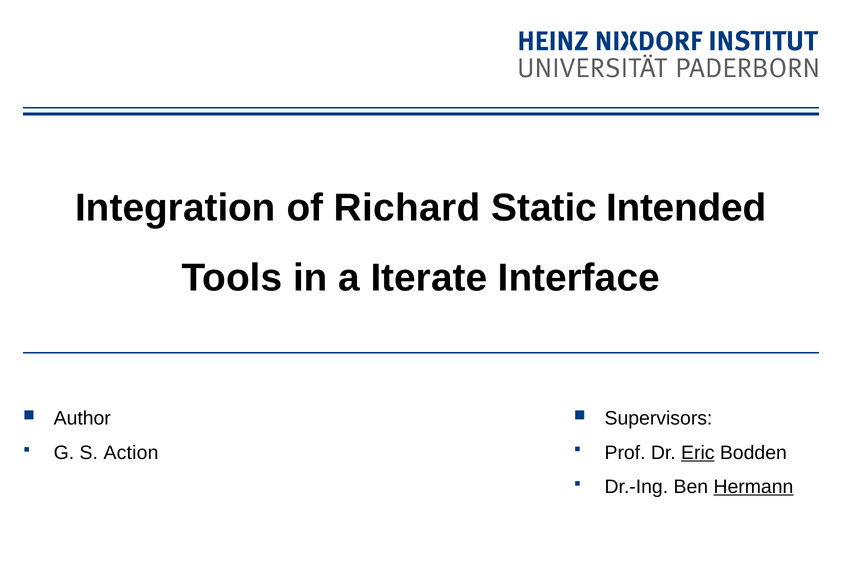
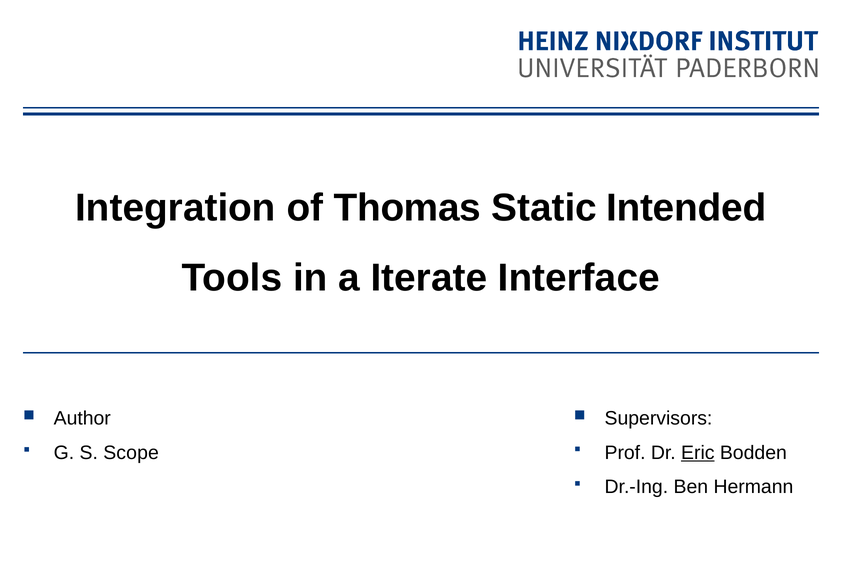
Richard: Richard -> Thomas (407, 208)
Action: Action -> Scope (131, 453)
Hermann underline: present -> none (753, 487)
